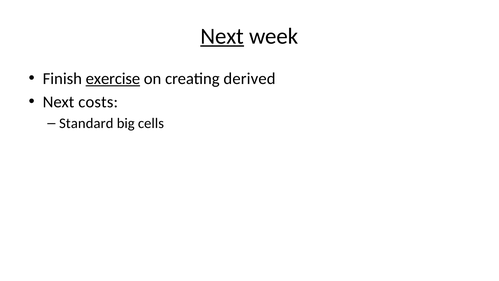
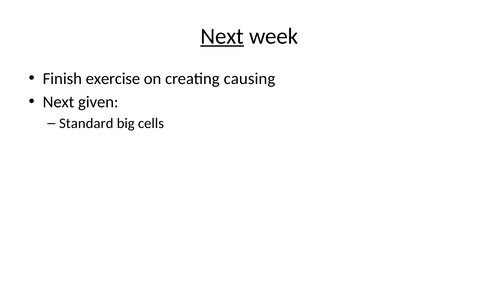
exercise underline: present -> none (113, 79)
derived: derived -> causing (249, 79)
costs: costs -> given (98, 102)
